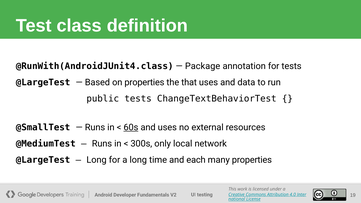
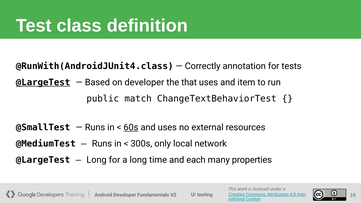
Package: Package -> Correctly (203, 66)
@LargeTest underline: none -> present (43, 82)
on properties: properties -> developer (144, 82)
data: data -> item (246, 82)
public tests: tests -> match (138, 99)
